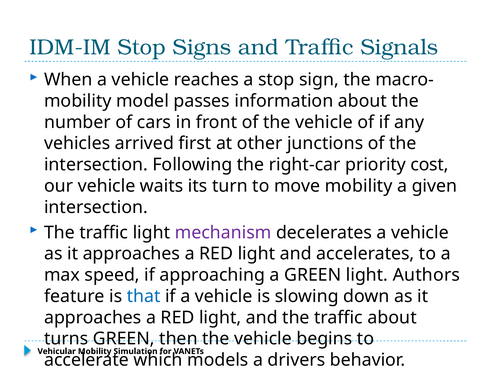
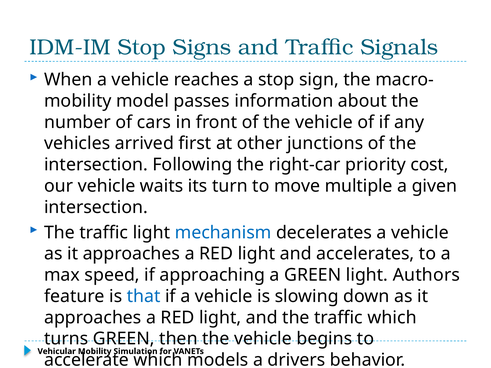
move mobility: mobility -> multiple (359, 186)
mechanism colour: purple -> blue (223, 233)
traffic about: about -> which (392, 318)
